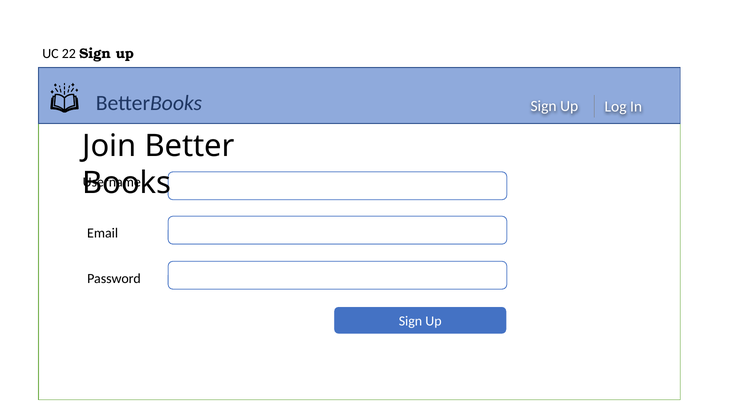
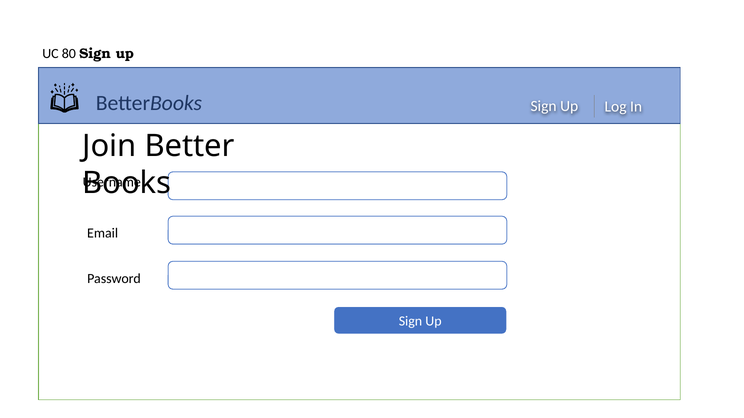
22: 22 -> 80 (69, 54)
